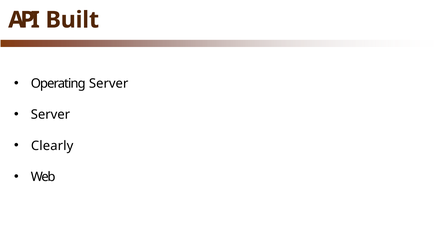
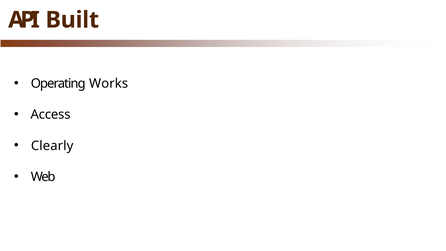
Operating Server: Server -> Works (109, 84)
Server: Server -> Access (51, 115)
